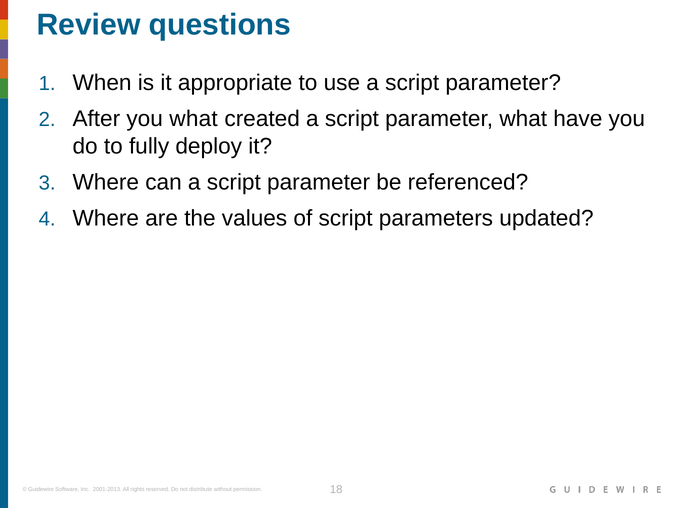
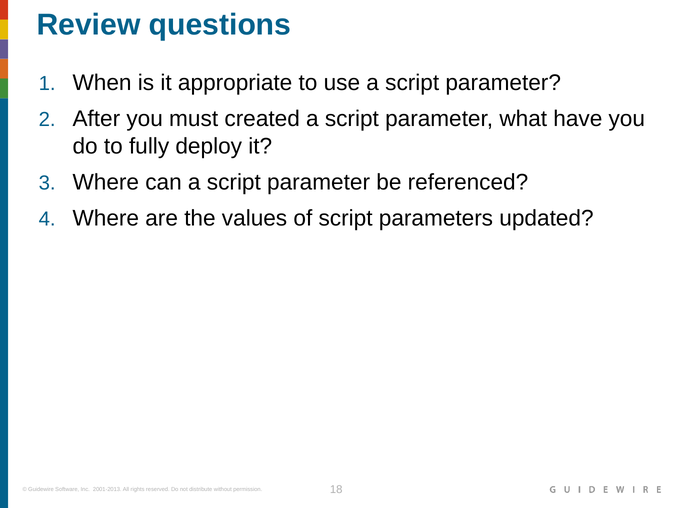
you what: what -> must (194, 119)
